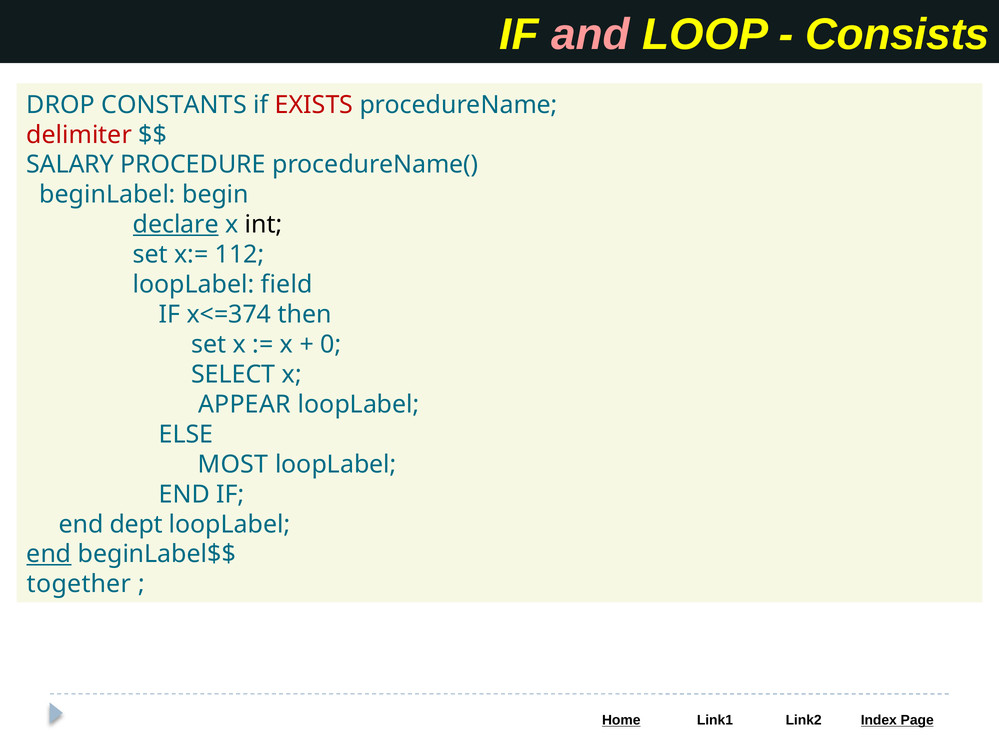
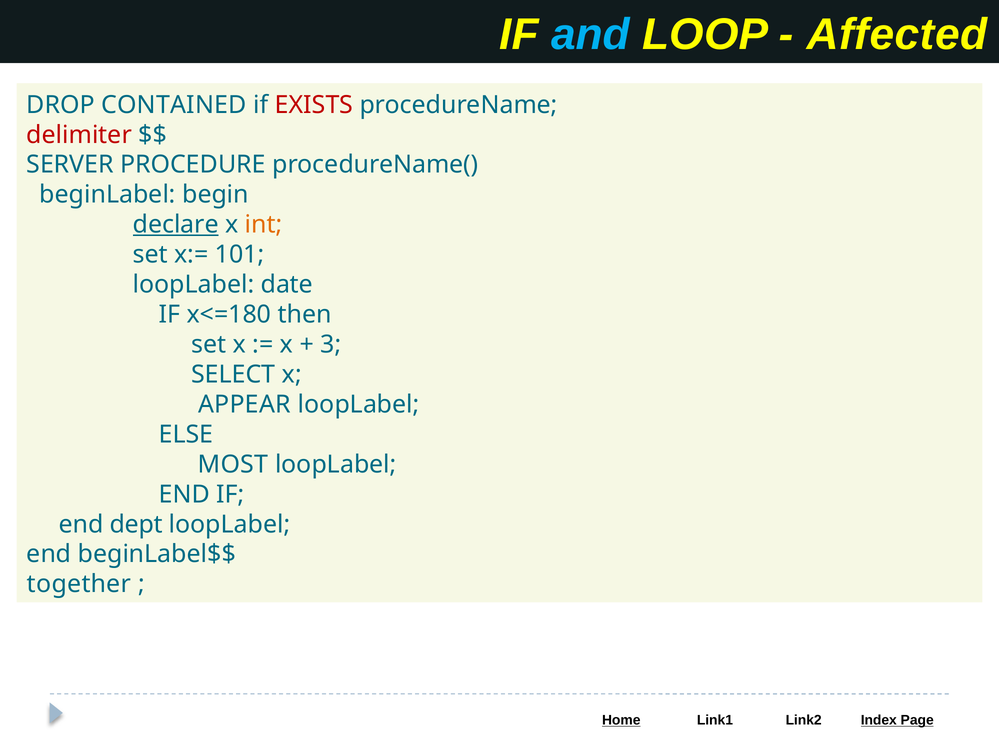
and colour: pink -> light blue (591, 35)
Consists: Consists -> Affected (897, 35)
CONSTANTS: CONSTANTS -> CONTAINED (174, 105)
SALARY: SALARY -> SERVER (70, 165)
int colour: black -> orange (264, 225)
112: 112 -> 101 (240, 255)
field: field -> date (287, 285)
x<=374: x<=374 -> x<=180 (229, 315)
0: 0 -> 3 (331, 345)
end underline: present -> none (49, 554)
